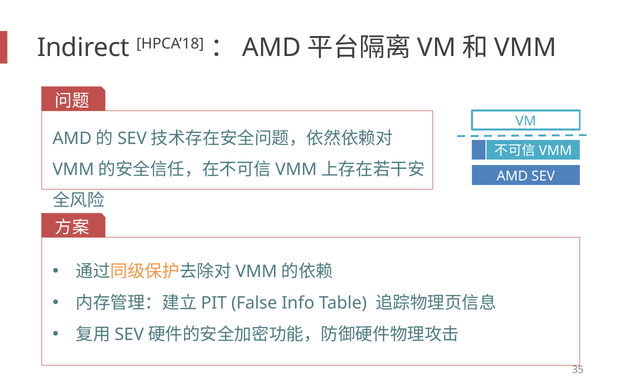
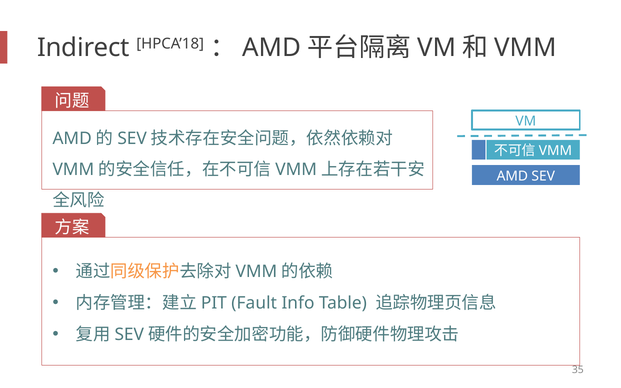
False: False -> Fault (254, 303)
